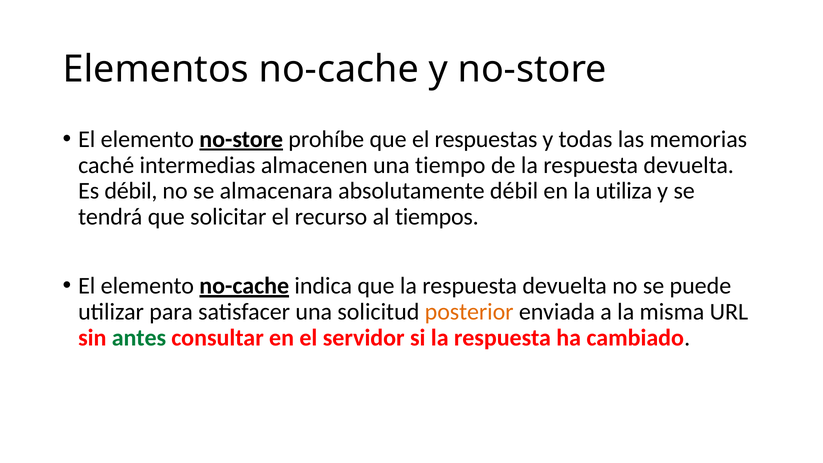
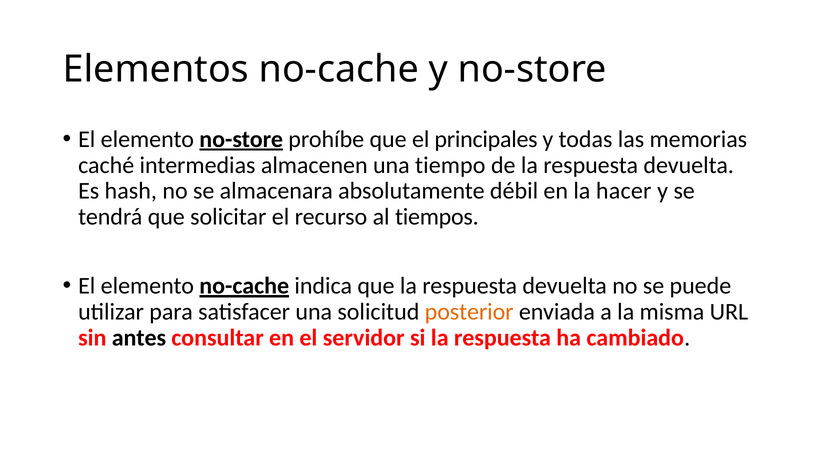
respuestas: respuestas -> principales (486, 139)
Es débil: débil -> hash (131, 191)
utiliza: utiliza -> hacer (624, 191)
antes colour: green -> black (139, 338)
